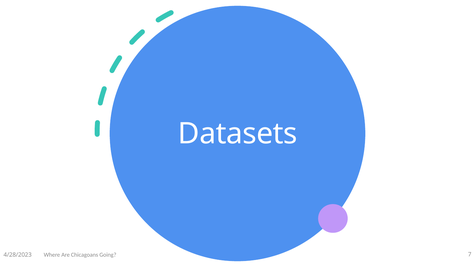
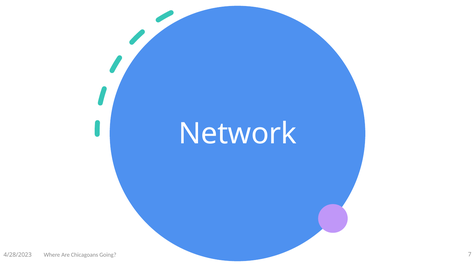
Datasets: Datasets -> Network (238, 134)
